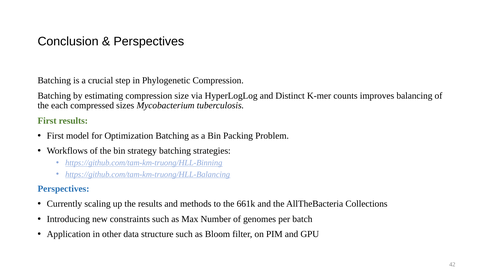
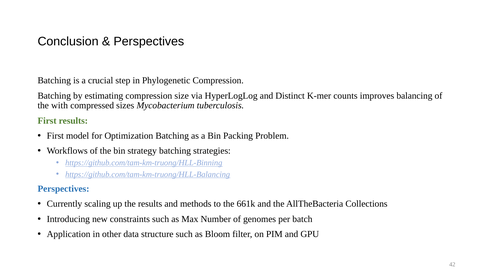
each: each -> with (60, 106)
